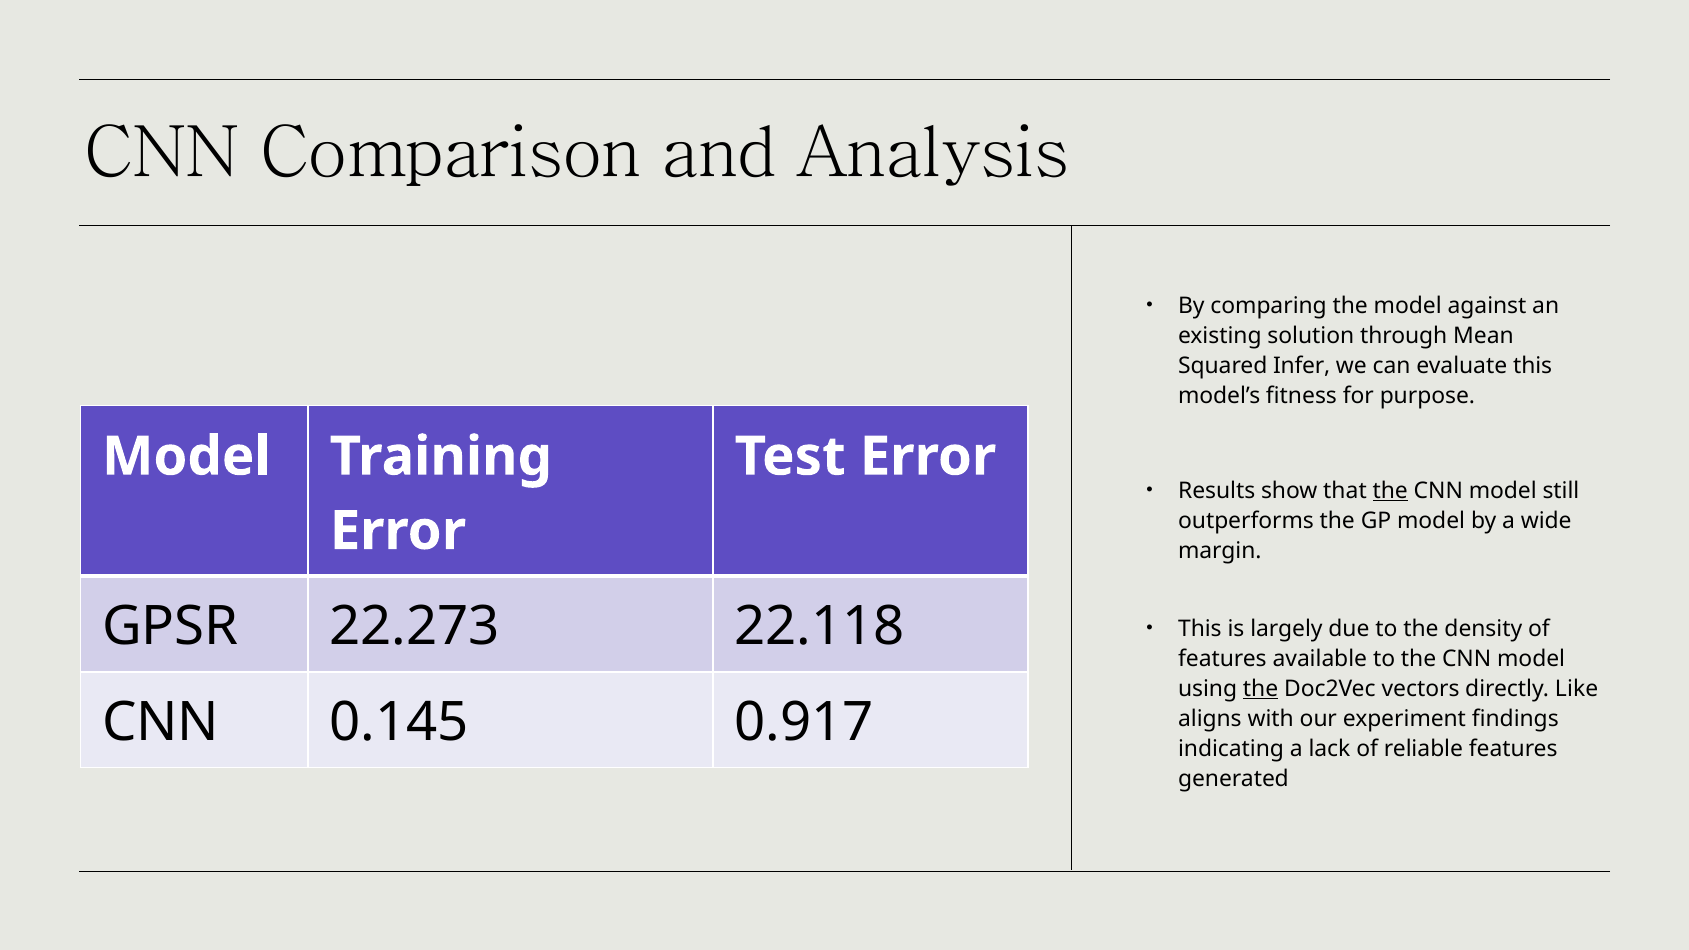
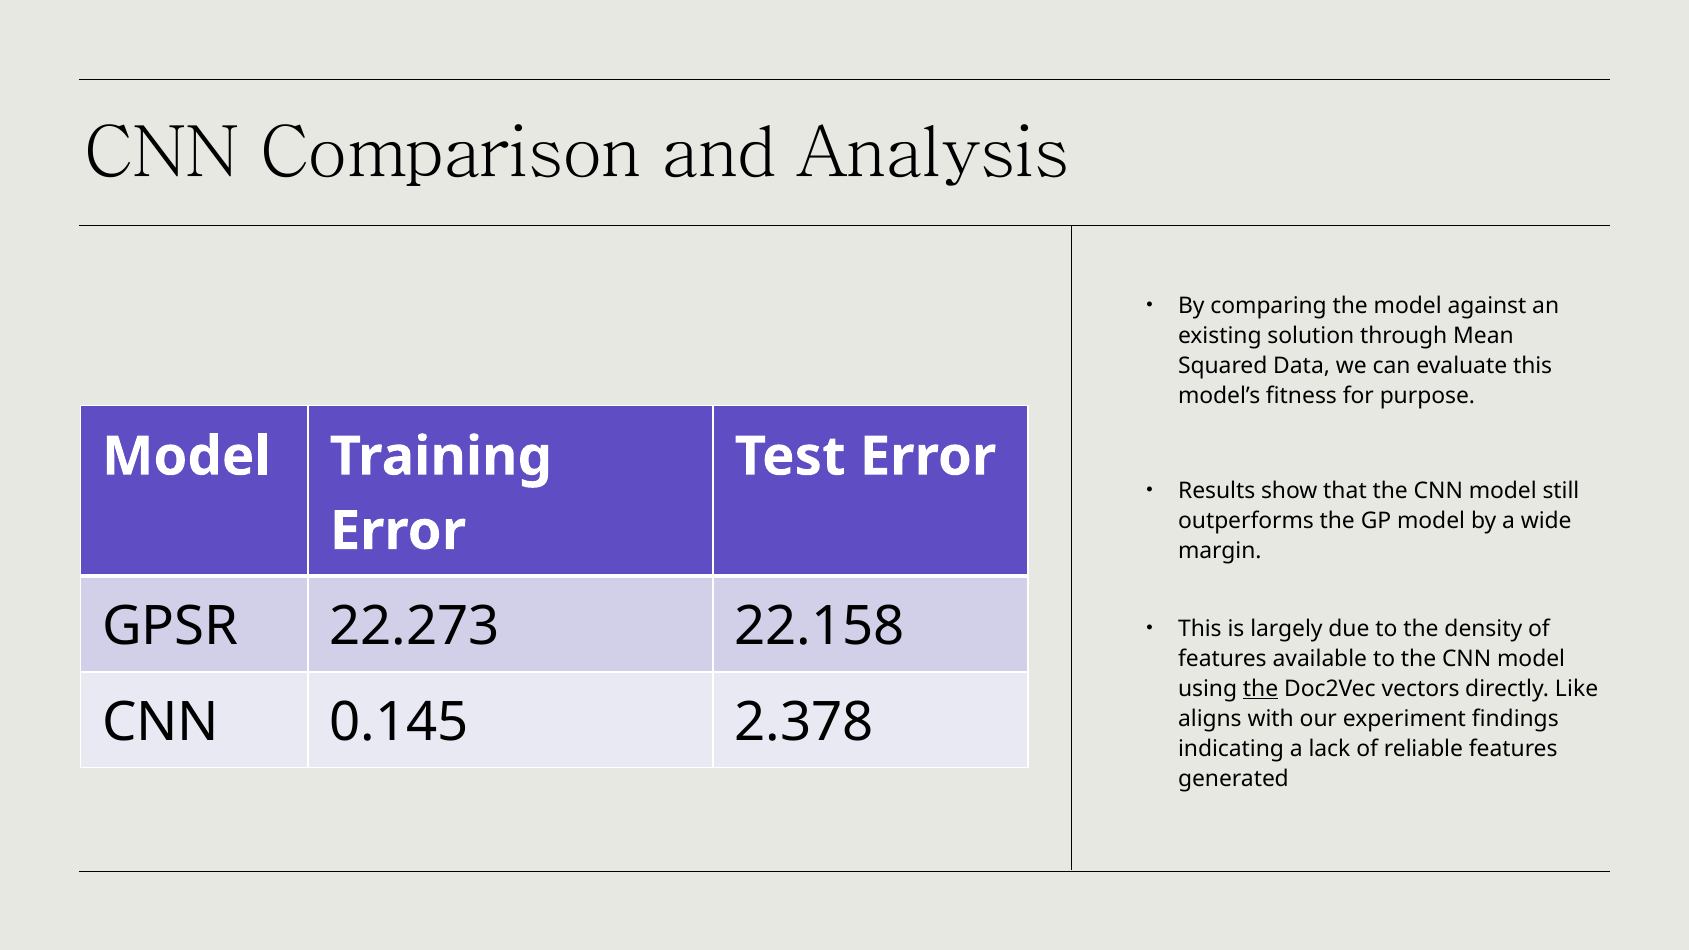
Infer: Infer -> Data (1302, 366)
the underline: present -> none (1390, 491)
22.118: 22.118 -> 22.158 (820, 627)
0.917: 0.917 -> 2.378 (804, 723)
